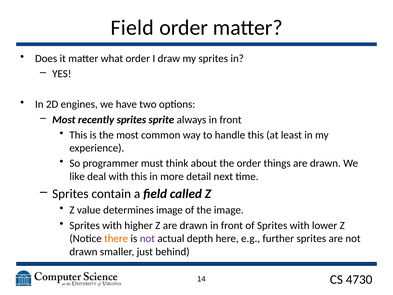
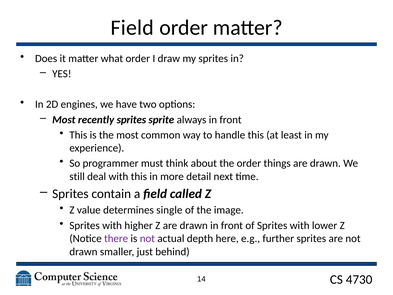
like: like -> still (77, 176)
determines image: image -> single (169, 210)
there colour: orange -> purple (116, 238)
